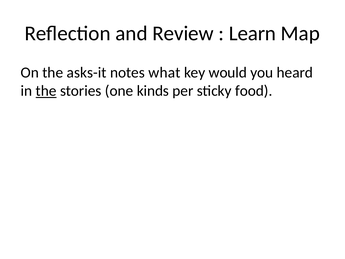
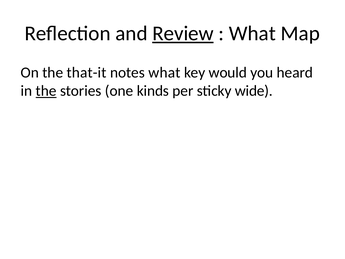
Review underline: none -> present (183, 33)
Learn: Learn -> What (252, 33)
asks-it: asks-it -> that-it (87, 72)
food: food -> wide (254, 91)
